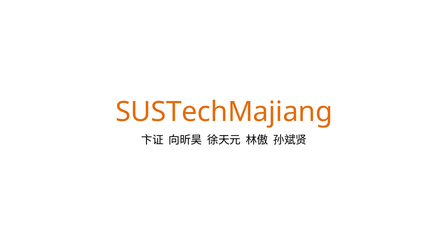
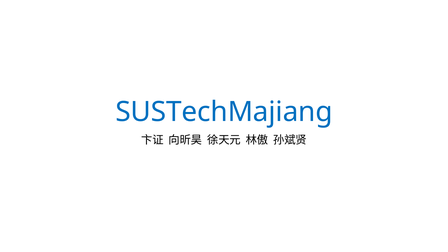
SUSTechMajiang colour: orange -> blue (224, 112)
